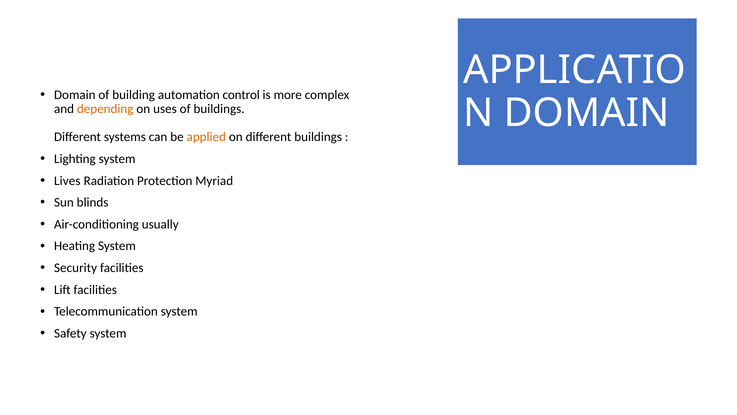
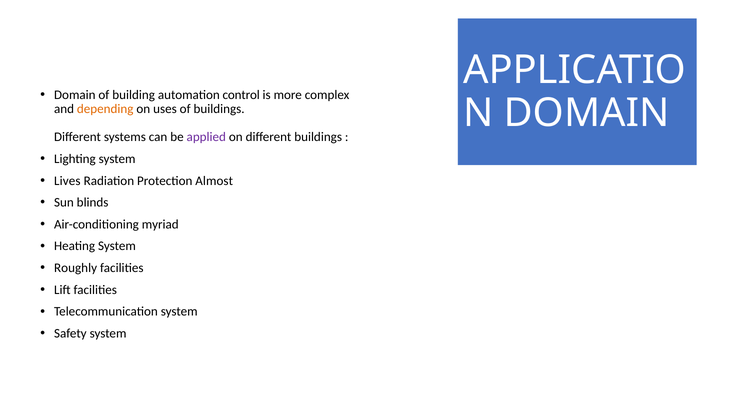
applied colour: orange -> purple (206, 137)
Myriad: Myriad -> Almost (214, 181)
usually: usually -> myriad (160, 224)
Security: Security -> Roughly (76, 268)
